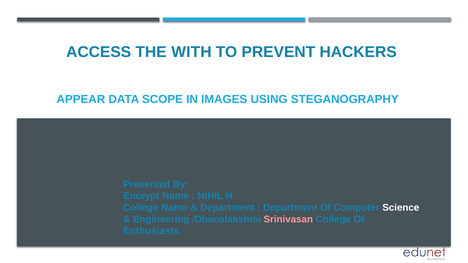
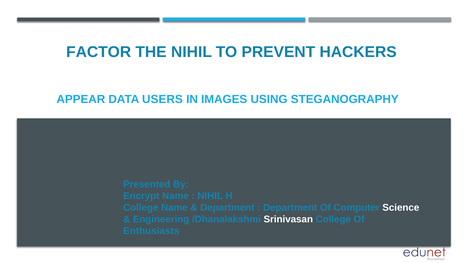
ACCESS: ACCESS -> FACTOR (99, 52)
THE WITH: WITH -> NIHIL (192, 52)
SCOPE: SCOPE -> USERS (162, 99)
Srinivasan colour: pink -> white (288, 219)
